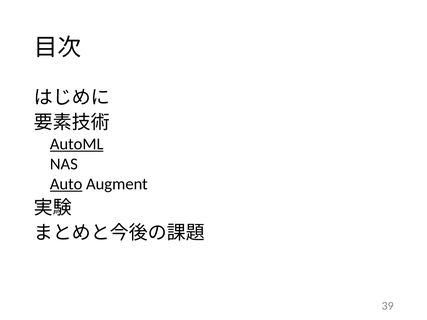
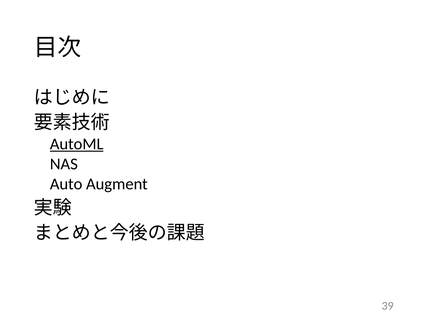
Auto underline: present -> none (66, 184)
